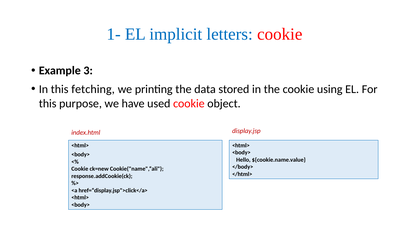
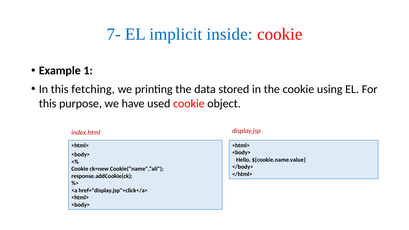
1-: 1- -> 7- (114, 34)
letters: letters -> inside (230, 34)
3: 3 -> 1 (88, 71)
